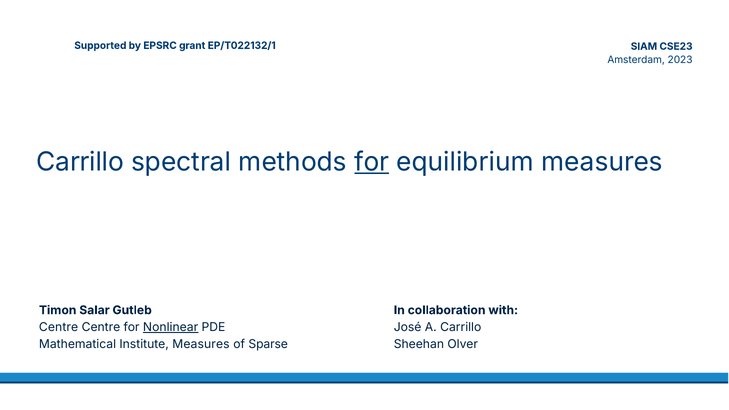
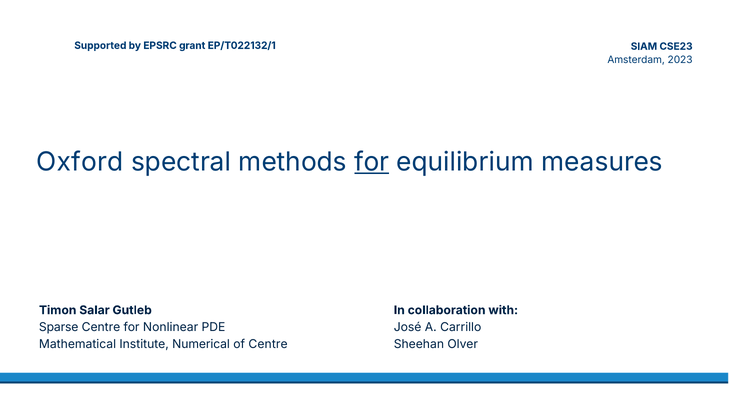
Carrillo: Carrillo -> Oxford (80, 162)
Centre: Centre -> Sparse (59, 327)
Nonlinear underline: present -> none (171, 327)
Institute Measures: Measures -> Numerical (201, 344)
of Sparse: Sparse -> Centre (268, 344)
